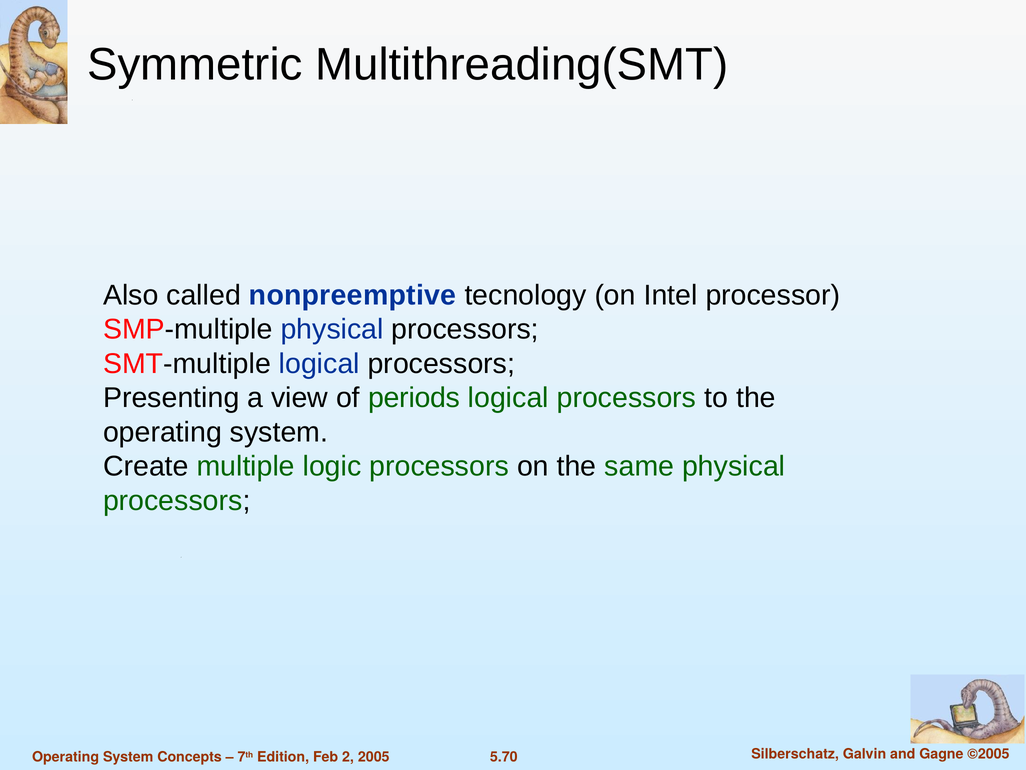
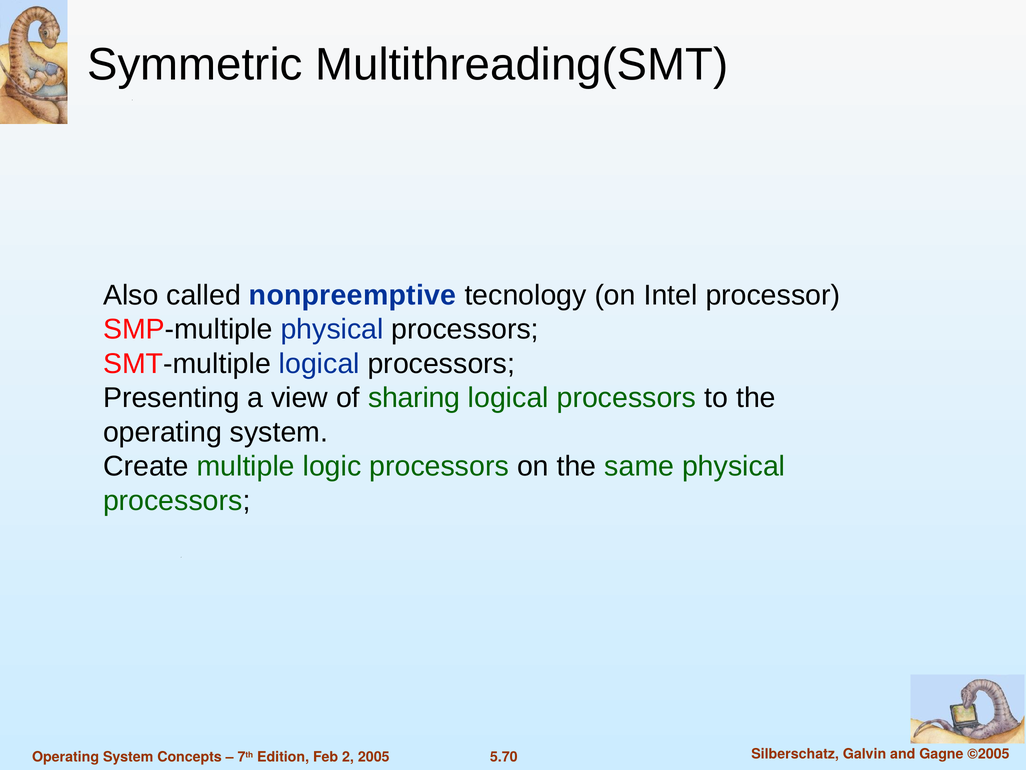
periods: periods -> sharing (414, 398)
